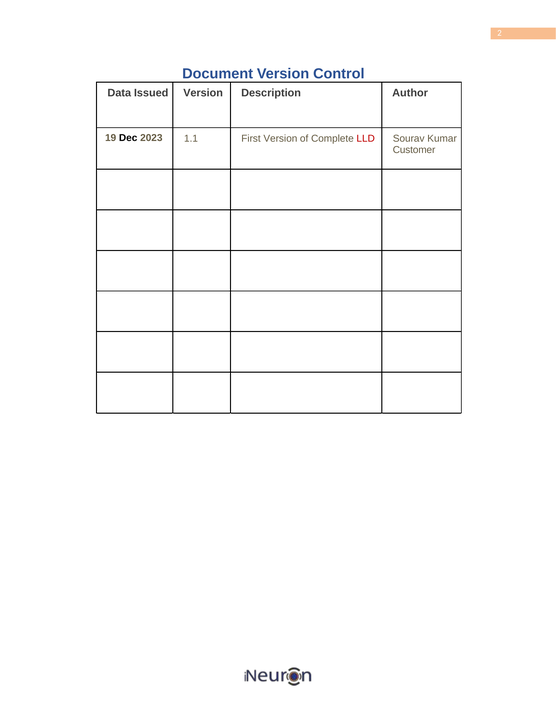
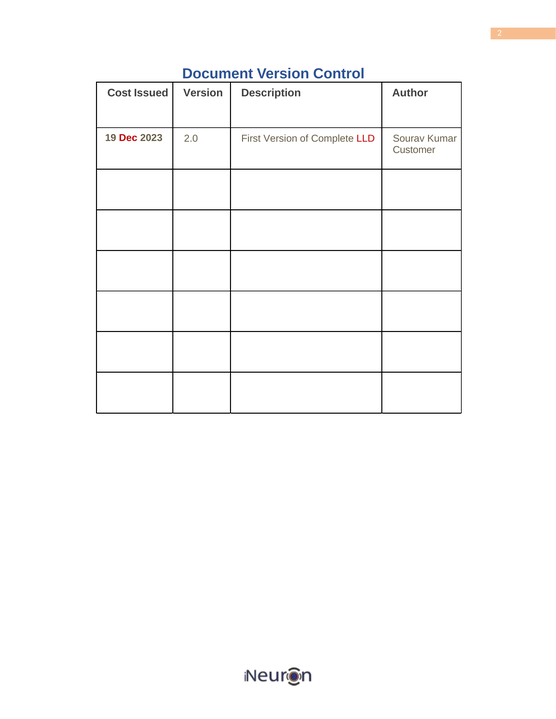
Data: Data -> Cost (119, 93)
Dec colour: black -> red (128, 138)
1.1: 1.1 -> 2.0 (191, 139)
